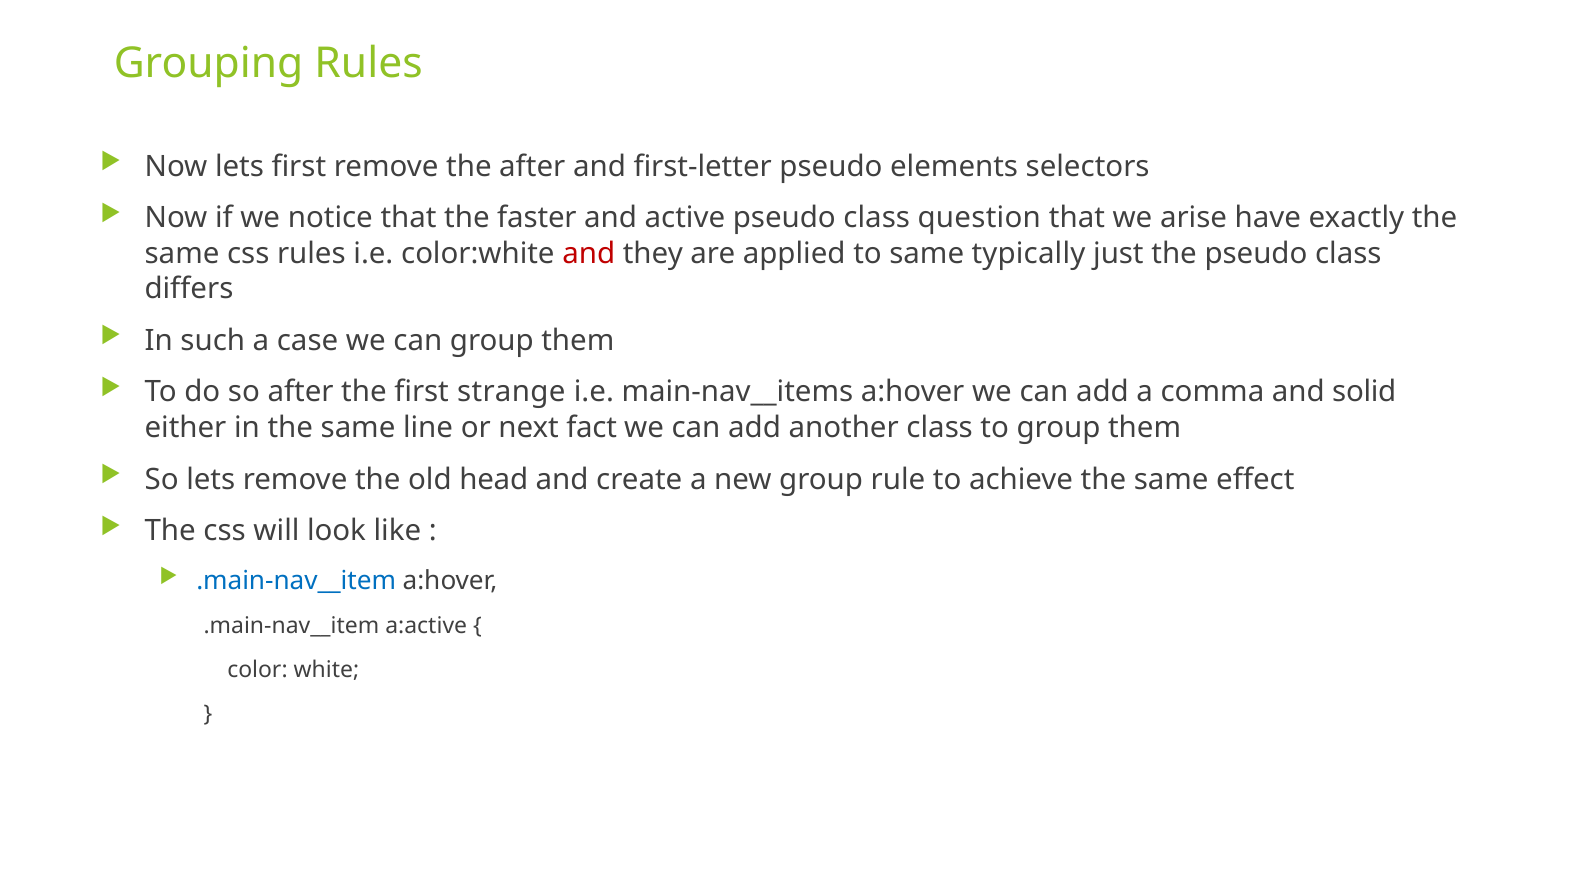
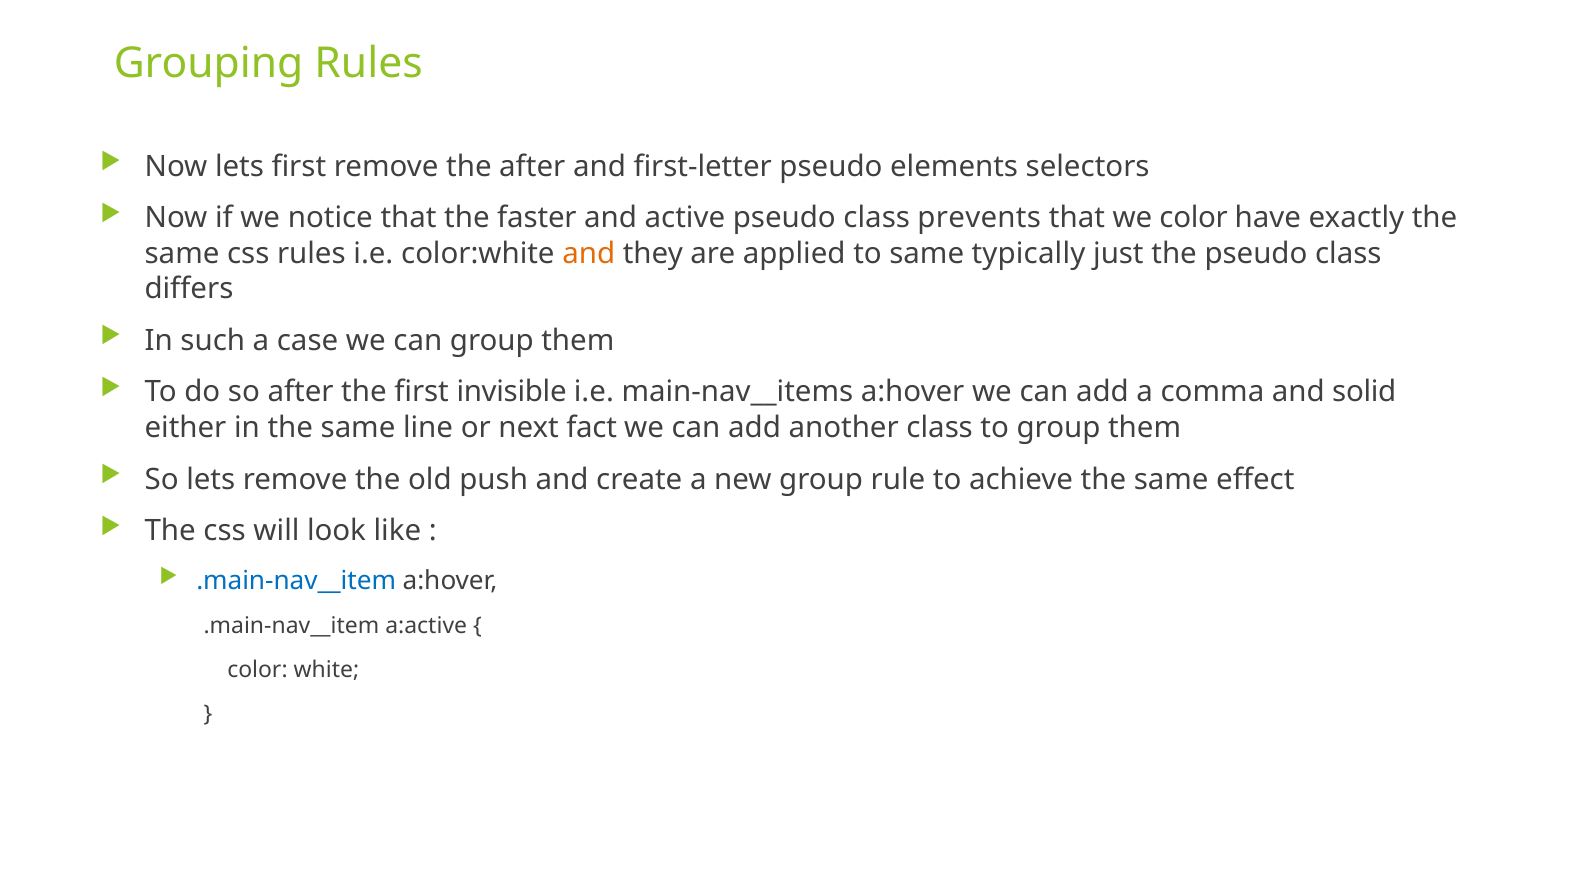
question: question -> prevents (979, 218)
we arise: arise -> color (1194, 218)
and colour: red -> orange (589, 253)
strange: strange -> invisible (512, 392)
head: head -> push (494, 479)
